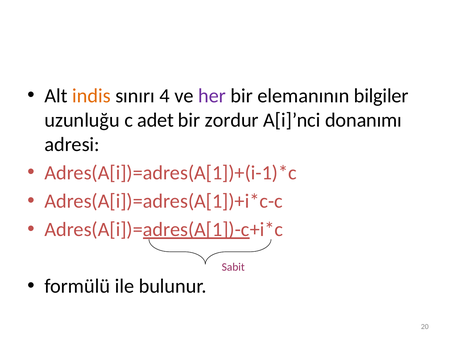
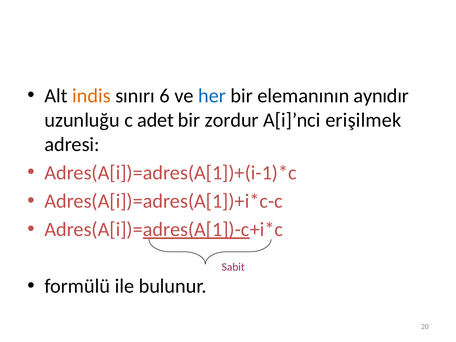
4: 4 -> 6 (165, 96)
her colour: purple -> blue (212, 96)
bilgiler: bilgiler -> aynıdır (381, 96)
donanımı: donanımı -> erişilmek (363, 120)
